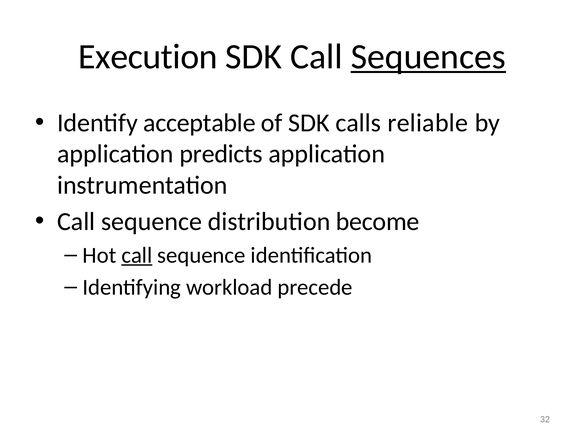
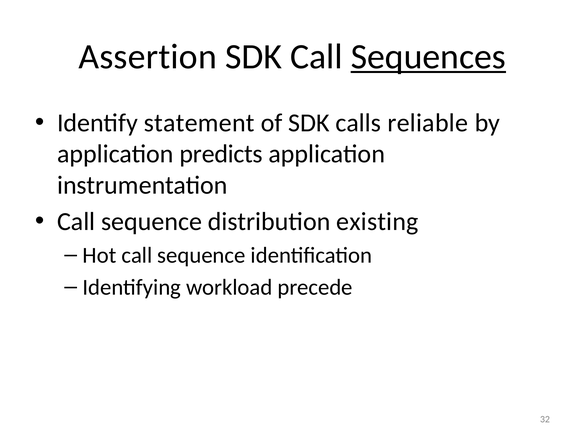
Execution: Execution -> Assertion (148, 57)
acceptable: acceptable -> statement (199, 123)
become: become -> existing (377, 222)
call underline: present -> none (137, 255)
